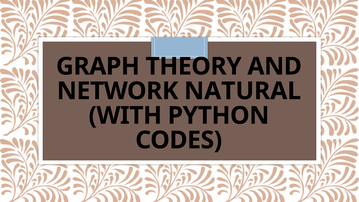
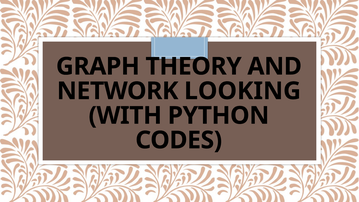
NATURAL: NATURAL -> LOOKING (243, 91)
